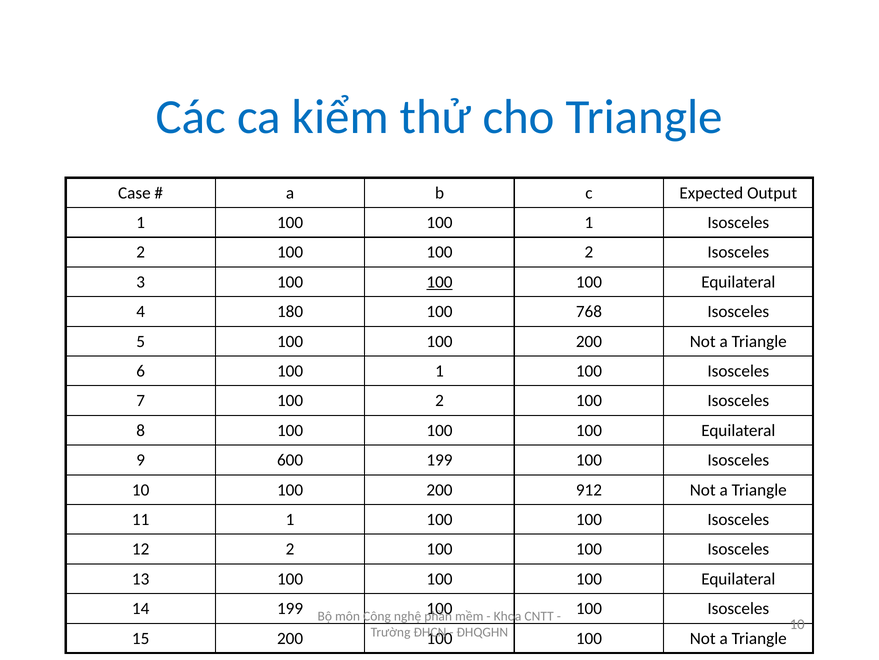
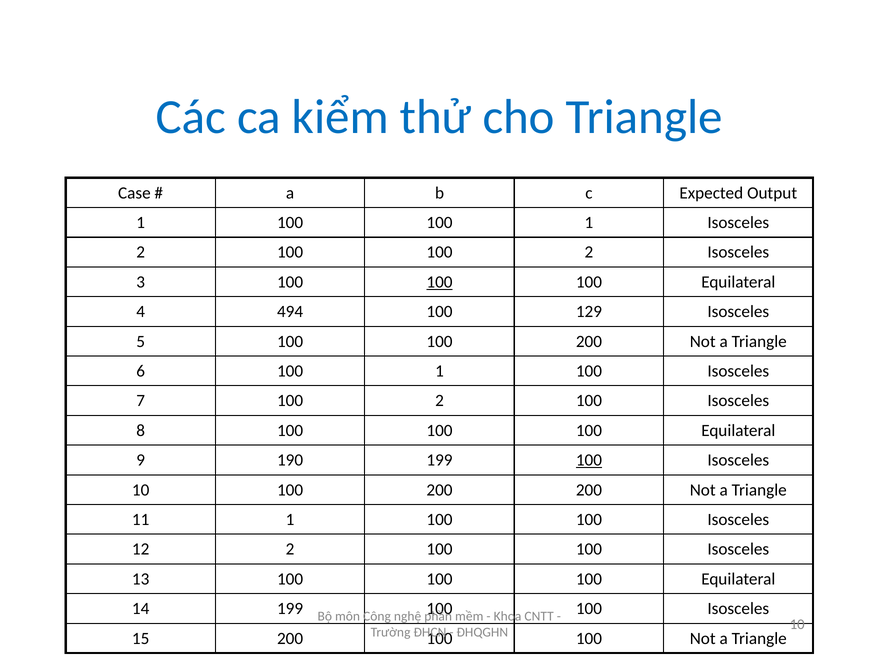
180: 180 -> 494 (290, 311)
768: 768 -> 129 (589, 311)
600: 600 -> 190 (290, 460)
100 underline: none -> present (589, 460)
200 912: 912 -> 200 (589, 490)
